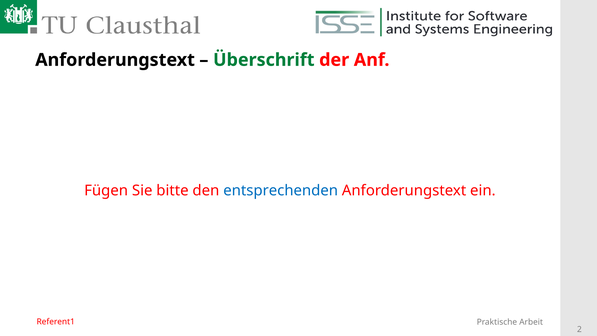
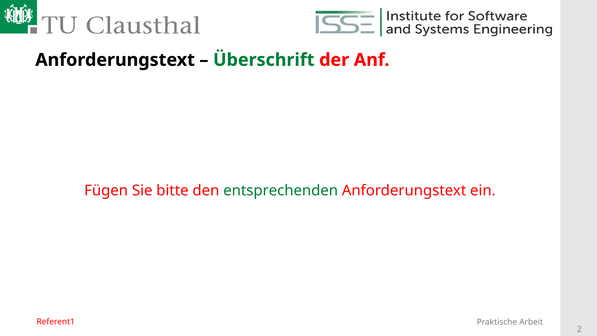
entsprechenden colour: blue -> green (281, 190)
